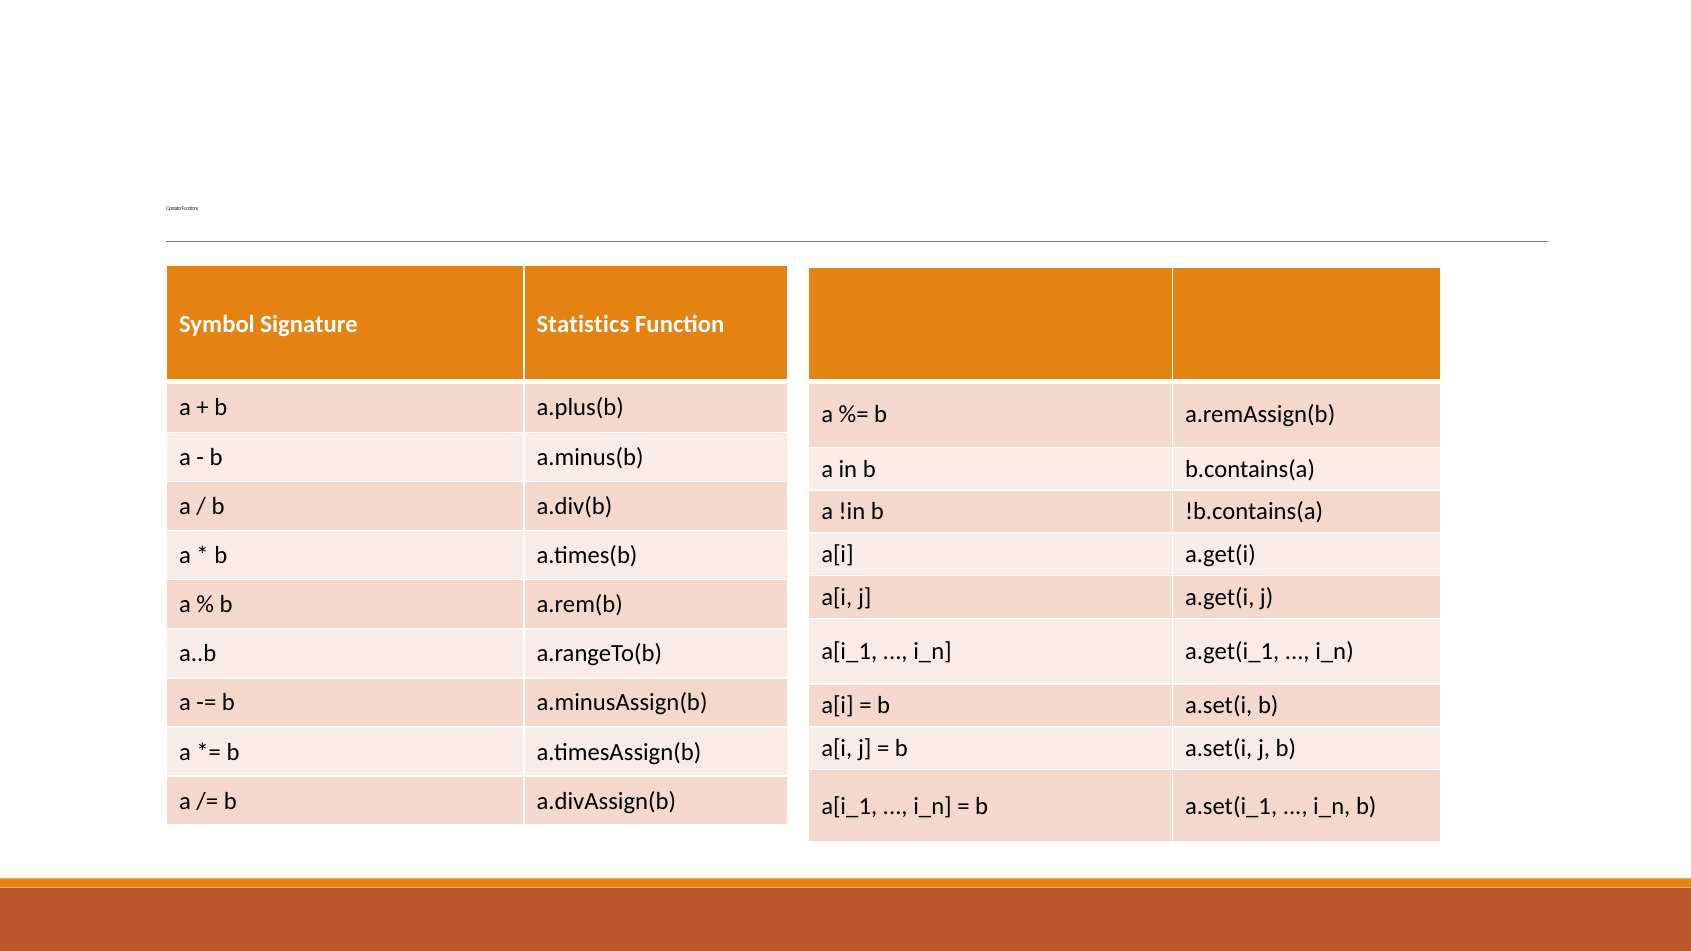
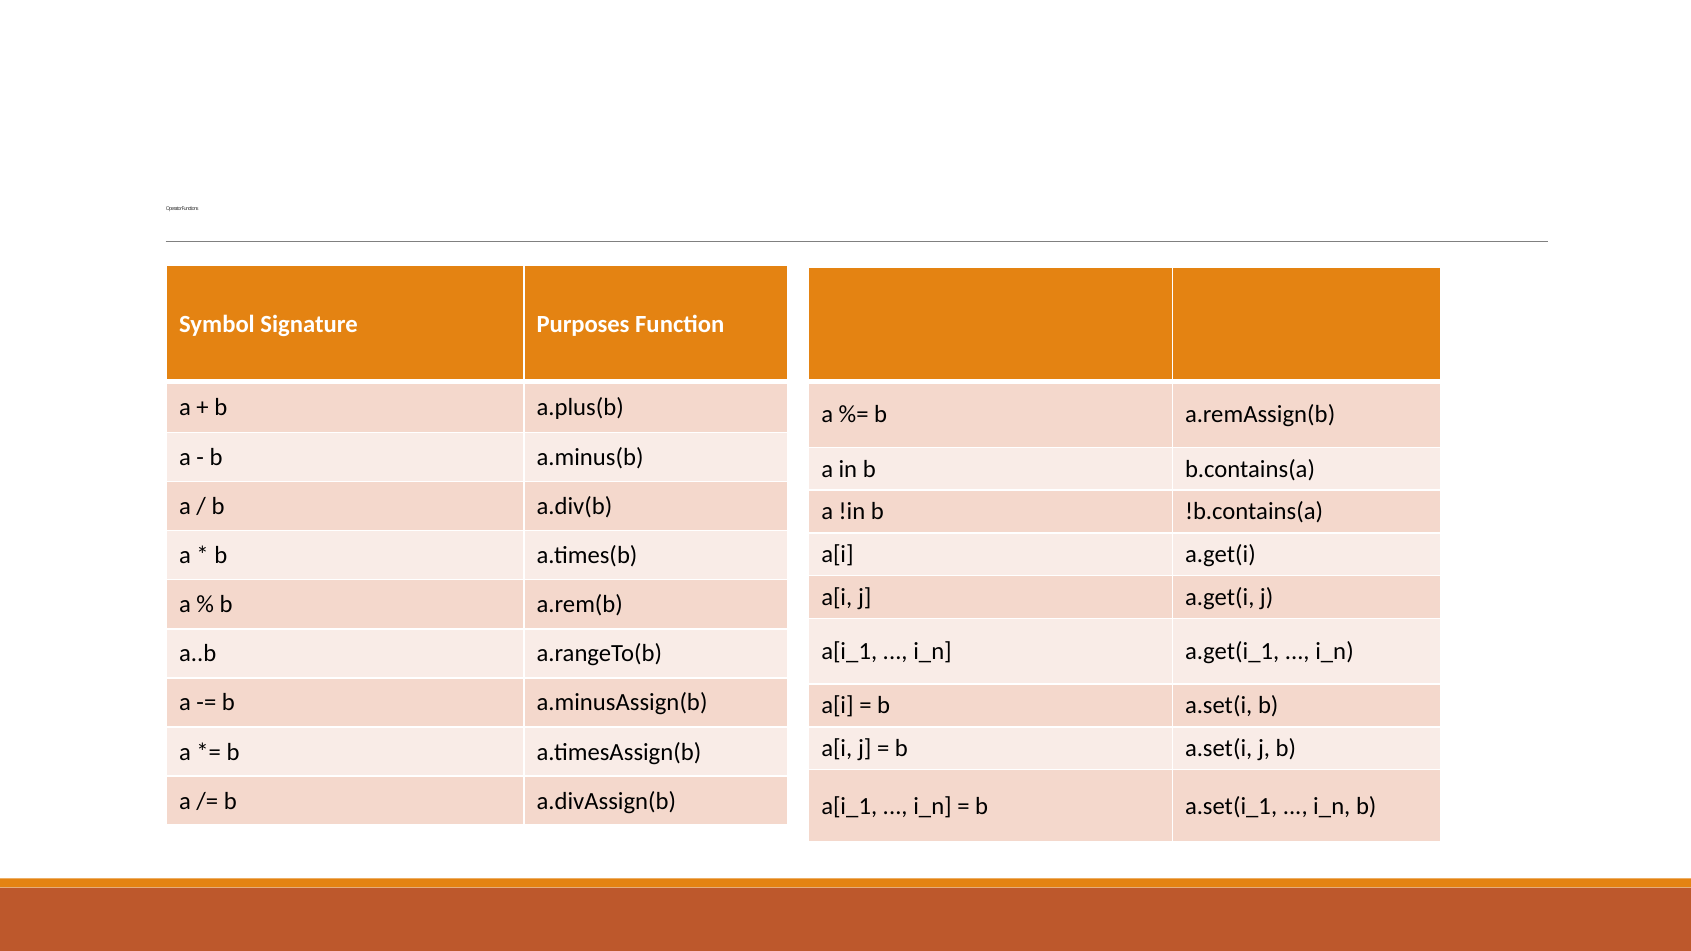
Statistics: Statistics -> Purposes (583, 324)
